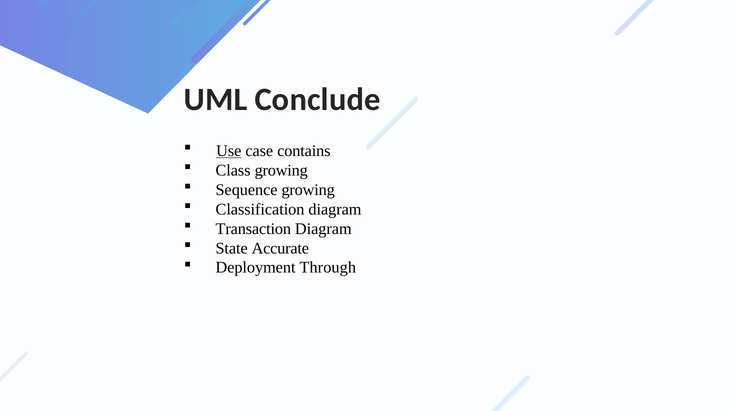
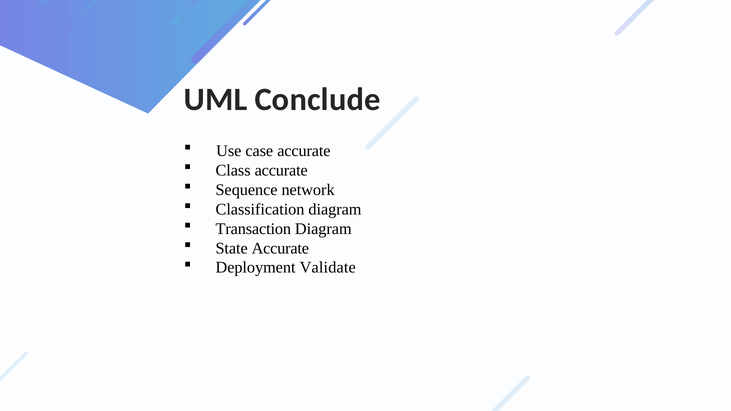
Use underline: present -> none (229, 151)
case contains: contains -> accurate (304, 151)
Class growing: growing -> accurate (281, 170)
Sequence growing: growing -> network (308, 190)
Through: Through -> Validate (328, 268)
